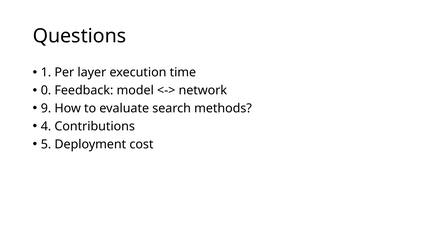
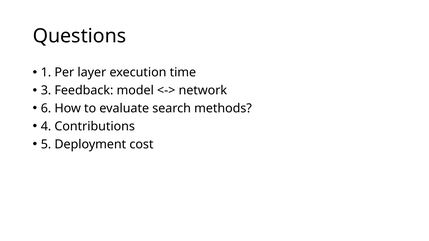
0: 0 -> 3 (46, 91)
9: 9 -> 6 (46, 109)
